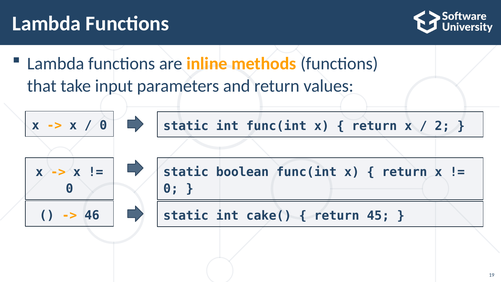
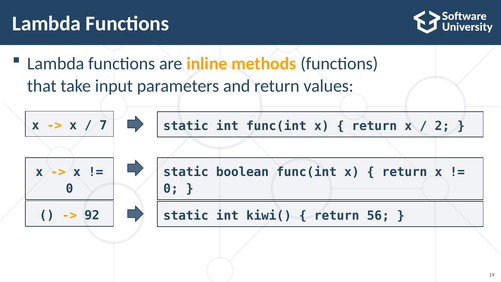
0: 0 -> 7 (103, 125)
46: 46 -> 92 (92, 215)
cake(: cake( -> kiwi( (269, 216)
45: 45 -> 56 (378, 216)
